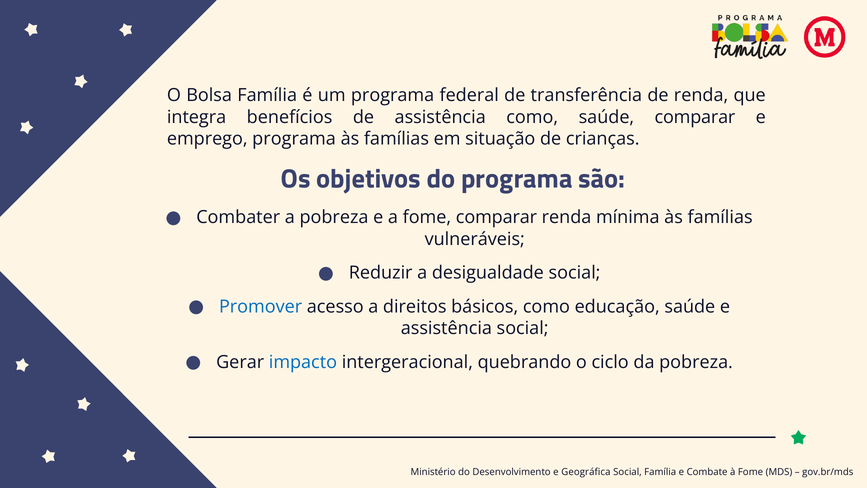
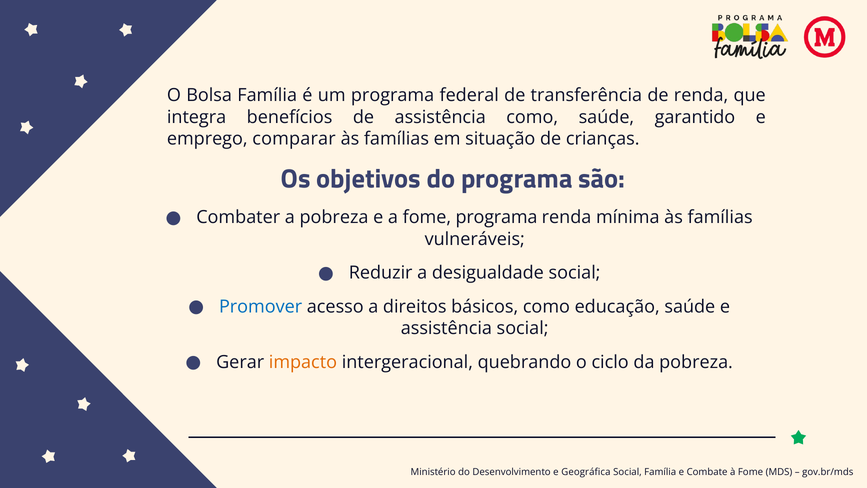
saúde comparar: comparar -> garantido (695, 117)
emprego programa: programa -> comparar (294, 139)
fome comparar: comparar -> programa (497, 217)
impacto colour: blue -> orange (303, 362)
